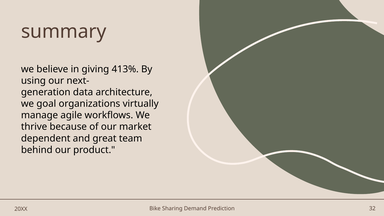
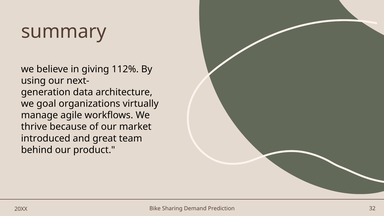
413%: 413% -> 112% (125, 69)
dependent: dependent -> introduced (46, 138)
